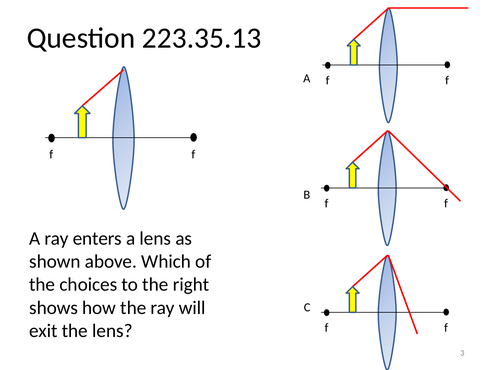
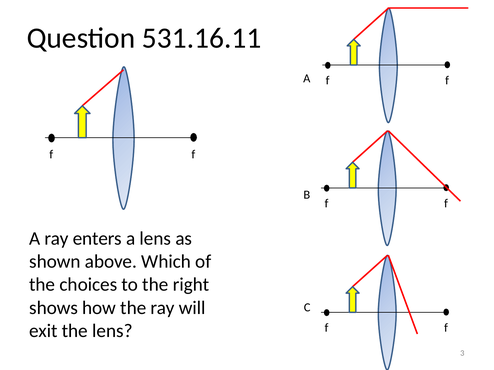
223.35.13: 223.35.13 -> 531.16.11 (202, 38)
